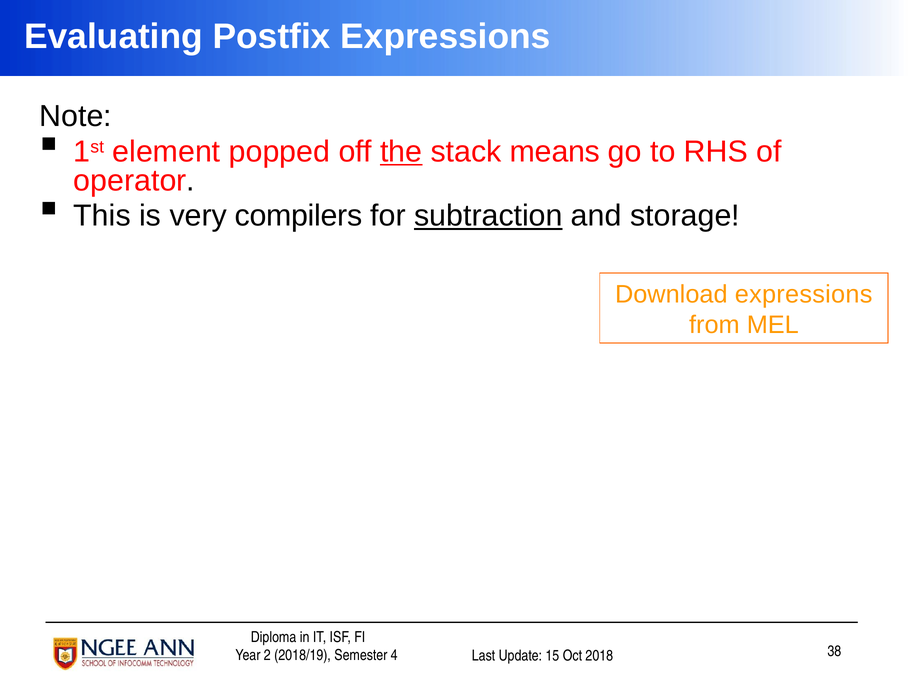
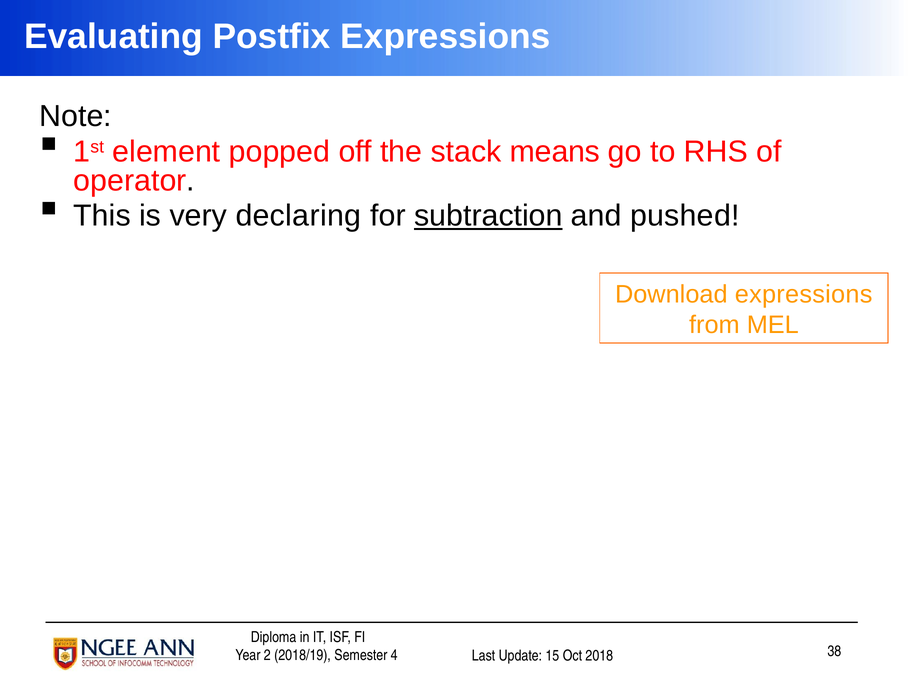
the underline: present -> none (401, 152)
compilers: compilers -> declaring (298, 216)
storage: storage -> pushed (685, 216)
